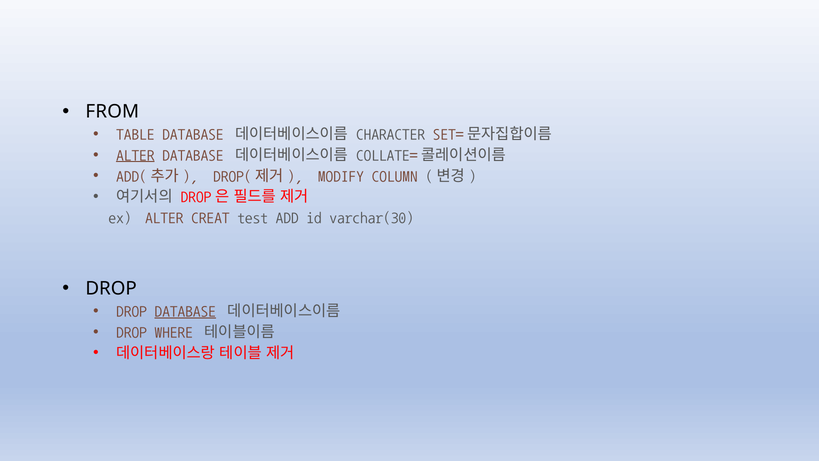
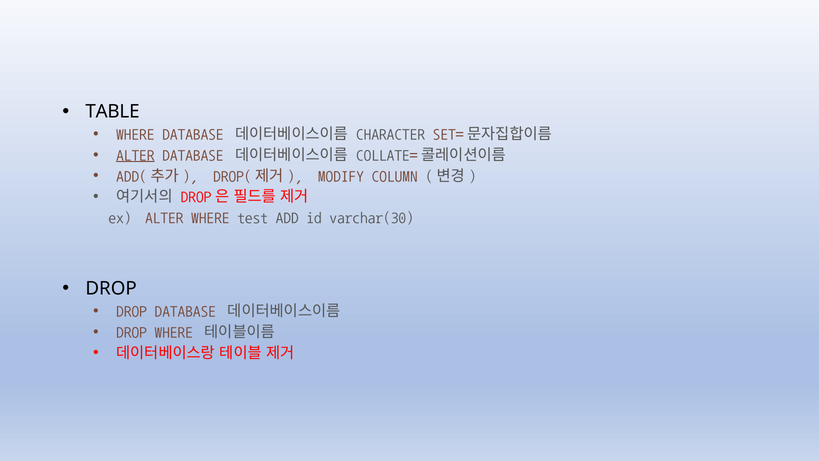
FROM: FROM -> TABLE (113, 111)
TABLE: TABLE -> WHERE (135, 134)
ALTER CREAT: CREAT -> WHERE (210, 218)
DATABASE underline: present -> none (185, 311)
